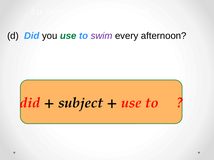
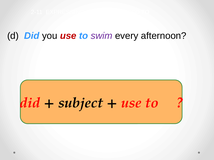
use colour: green -> red (68, 36)
